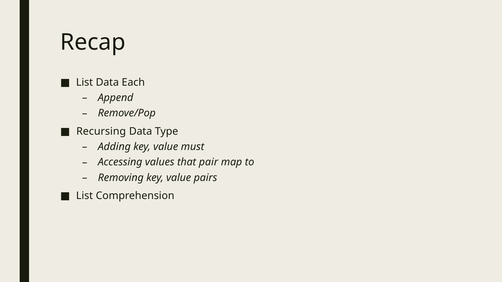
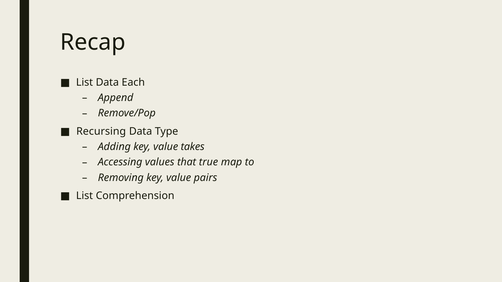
must: must -> takes (193, 147)
pair: pair -> true (209, 162)
